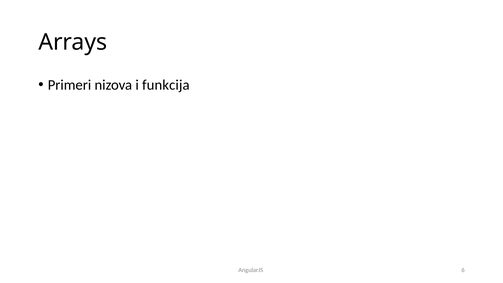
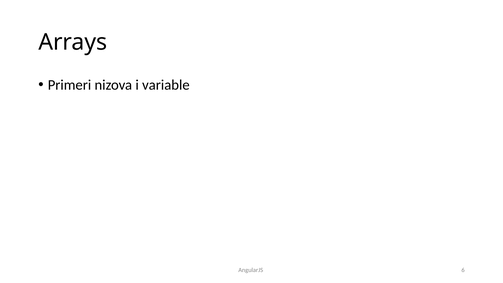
funkcija: funkcija -> variable (166, 85)
